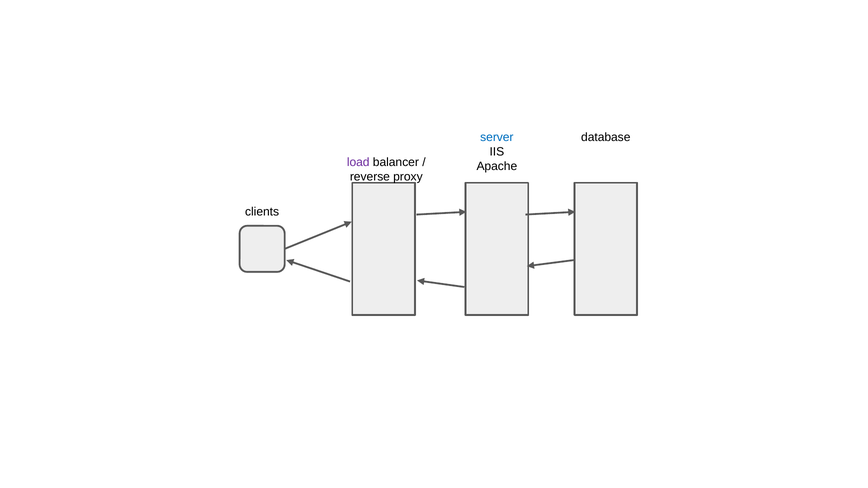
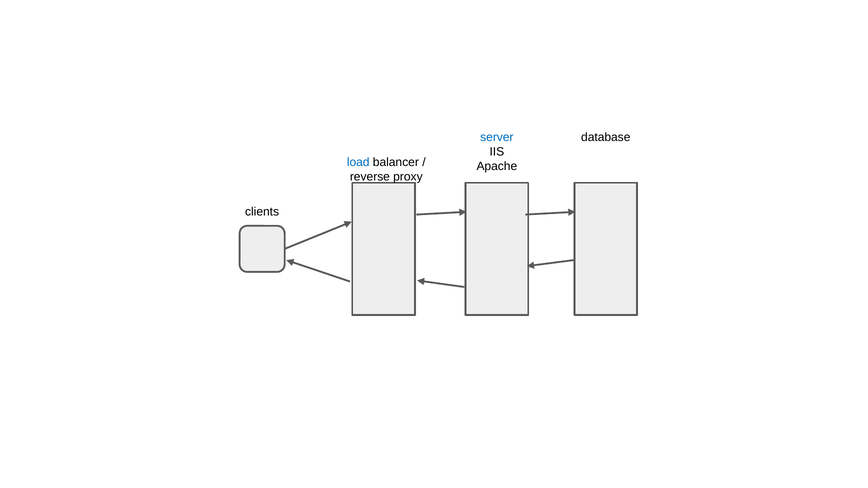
load colour: purple -> blue (358, 163)
